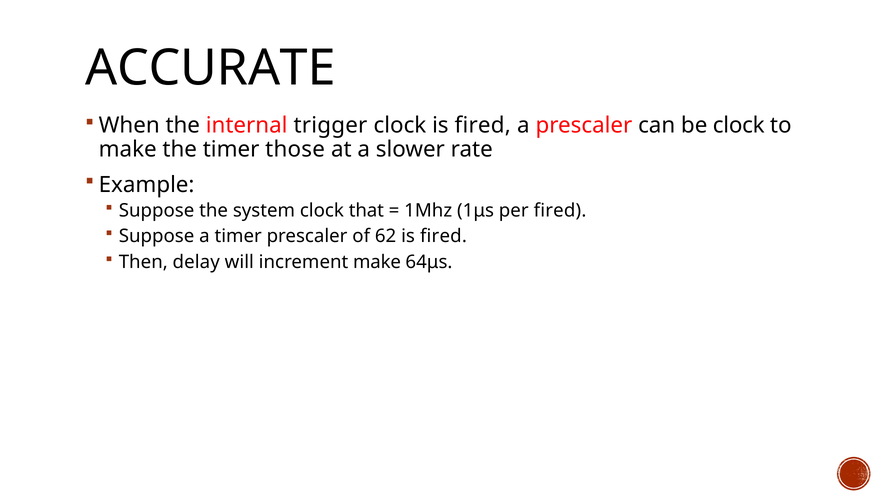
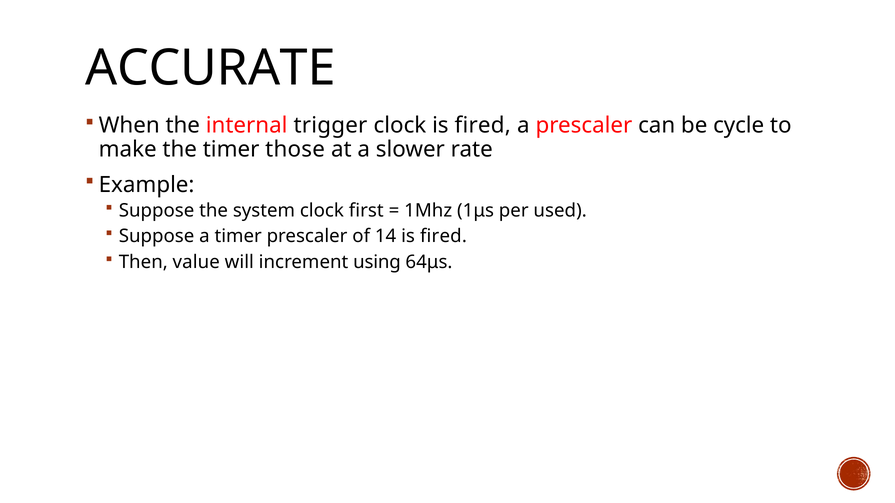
be clock: clock -> cycle (739, 125)
that: that -> first (366, 211)
per fired: fired -> used (560, 211)
62: 62 -> 14 (386, 236)
delay: delay -> value (196, 262)
increment make: make -> using (377, 262)
